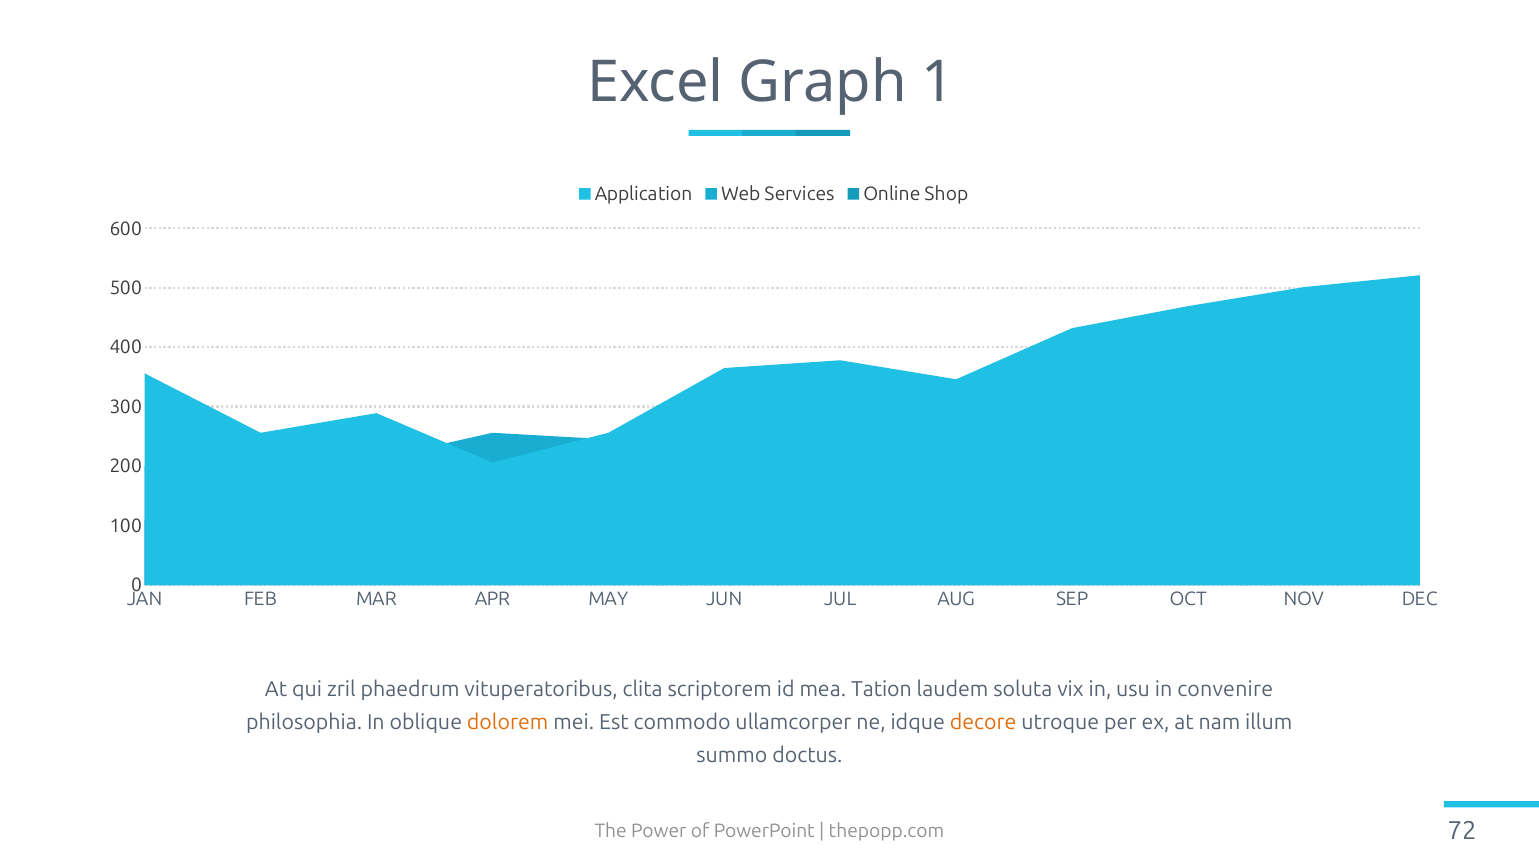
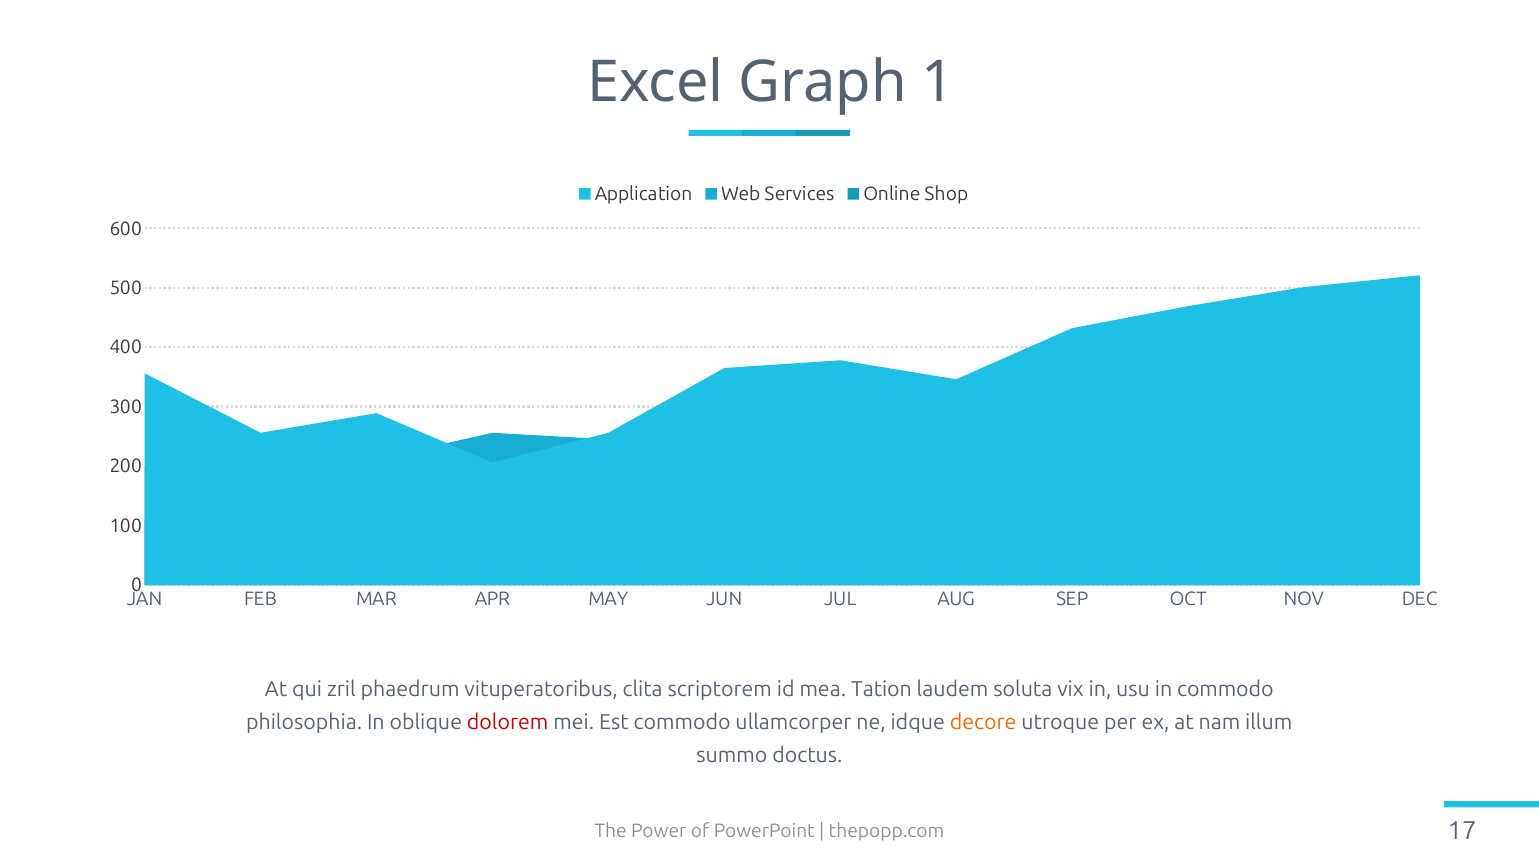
in convenire: convenire -> commodo (1225, 689)
dolorem colour: orange -> red (508, 722)
72: 72 -> 17 (1462, 830)
